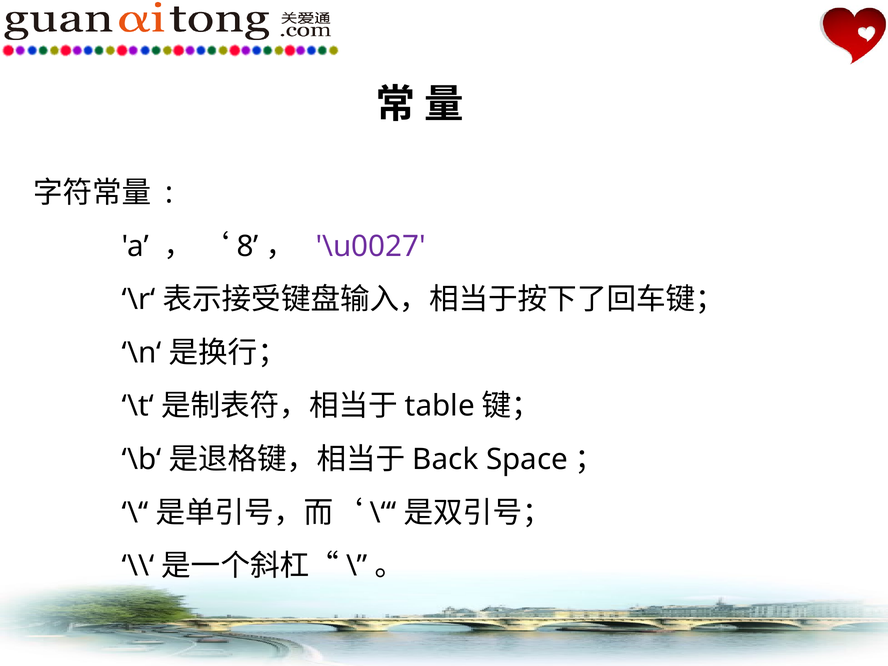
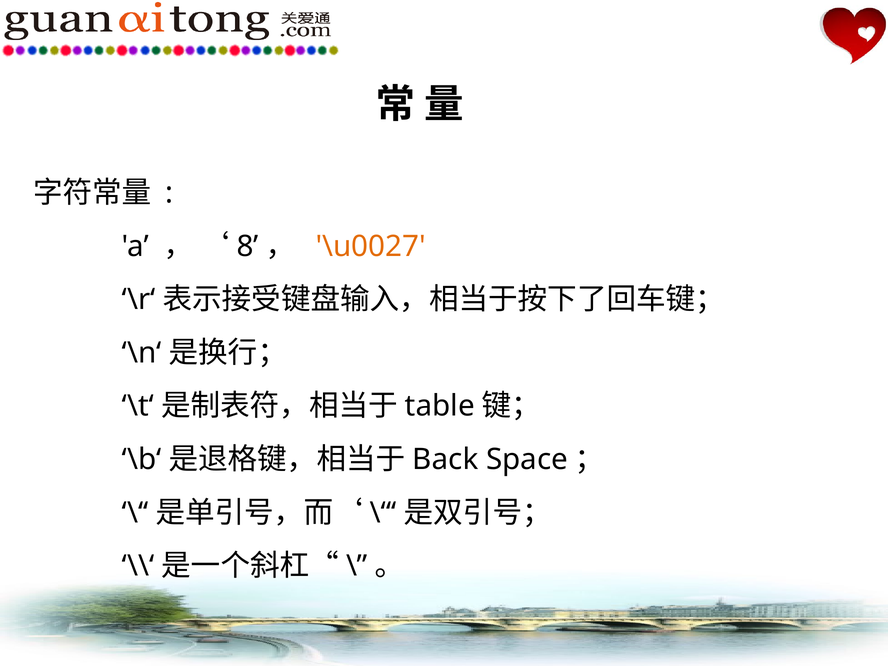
\u0027 colour: purple -> orange (371, 246)
